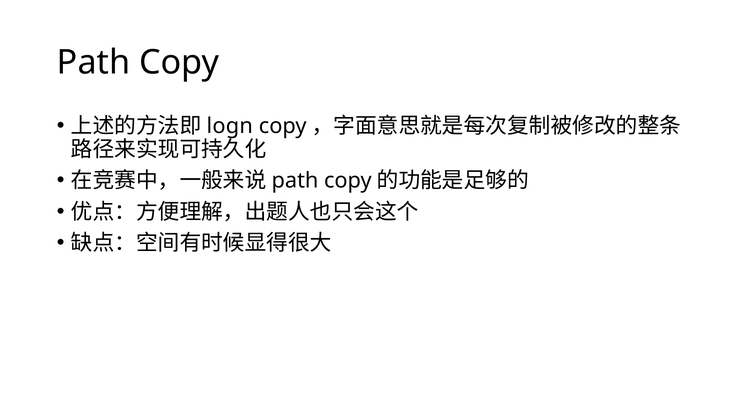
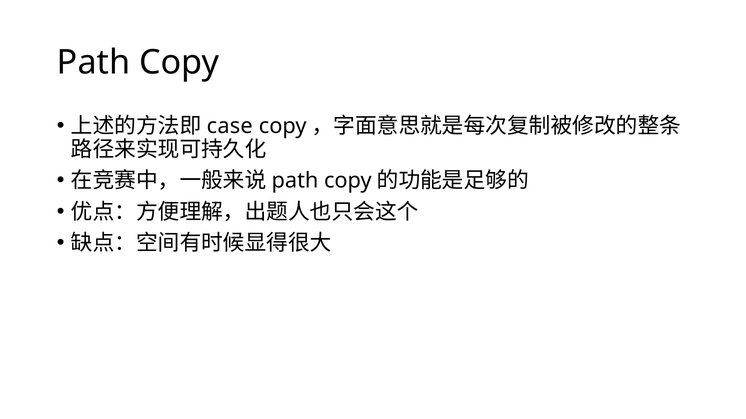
logn: logn -> case (230, 126)
